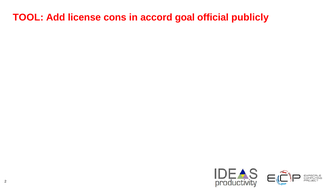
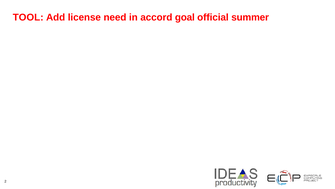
cons: cons -> need (115, 17)
publicly: publicly -> summer (250, 17)
